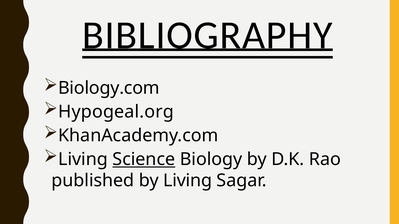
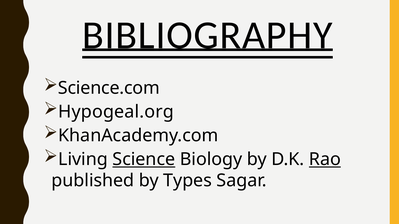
Biology.com: Biology.com -> Science.com (109, 88)
Rao underline: none -> present (325, 160)
by Living: Living -> Types (188, 181)
